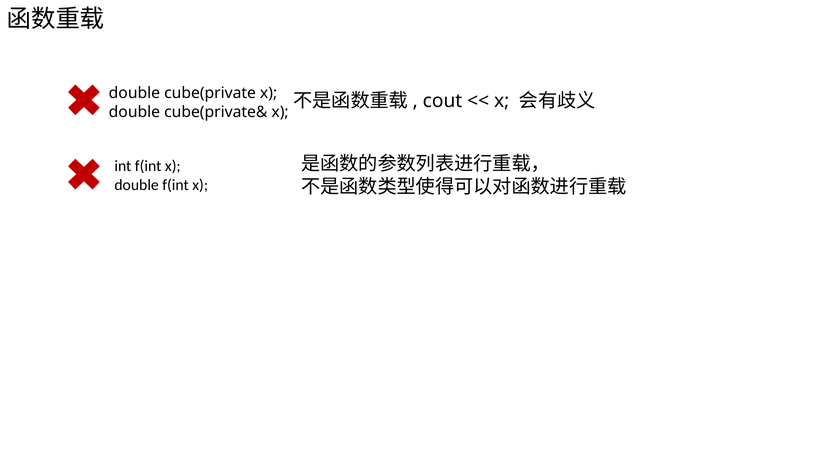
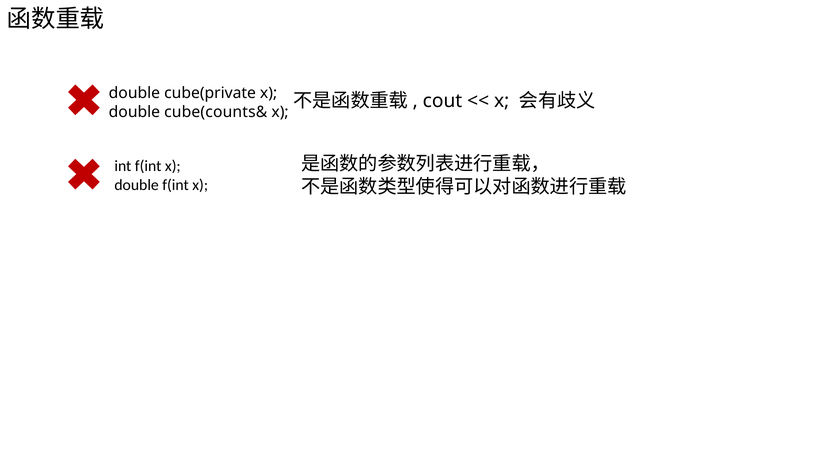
cube(private&: cube(private& -> cube(counts& (216, 112)
